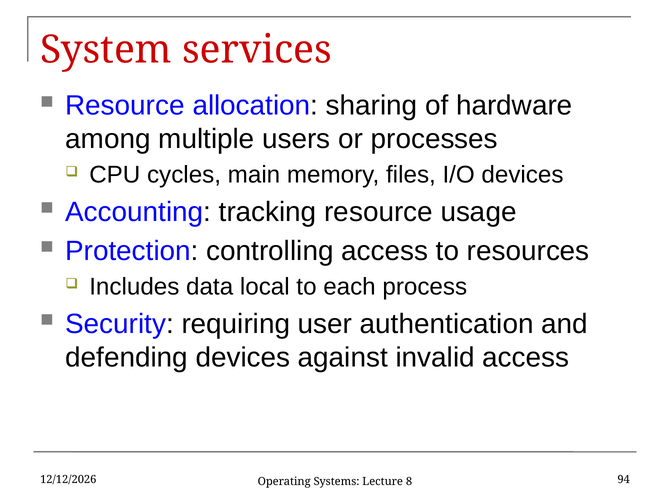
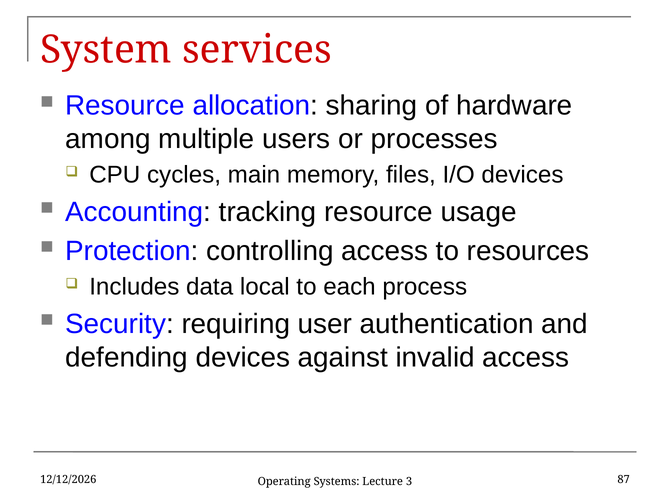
94: 94 -> 87 (624, 480)
8: 8 -> 3 (409, 482)
